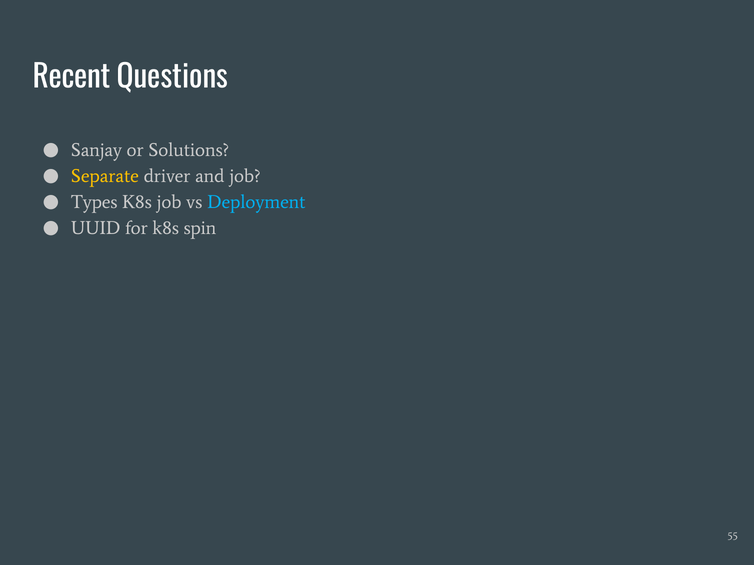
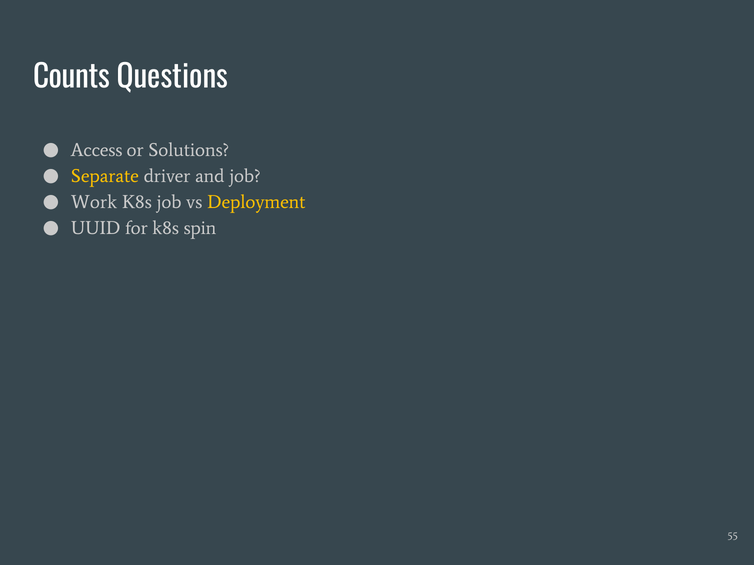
Recent: Recent -> Counts (72, 78)
Sanjay: Sanjay -> Access (97, 150)
Types: Types -> Work (94, 202)
Deployment colour: light blue -> yellow (256, 202)
